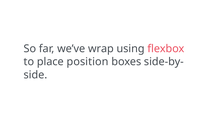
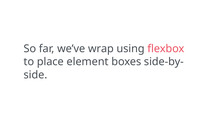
position: position -> element (88, 62)
